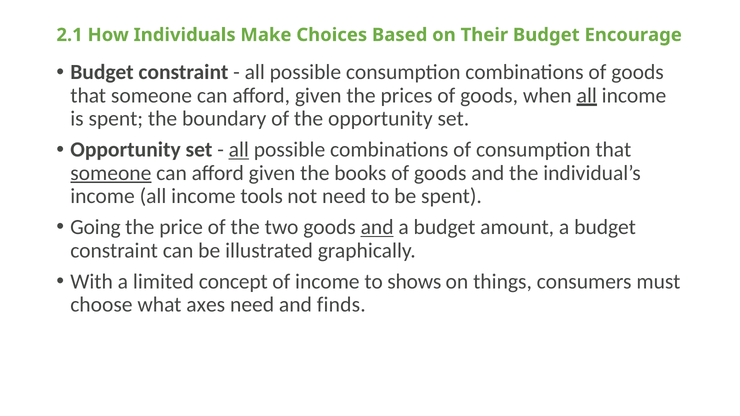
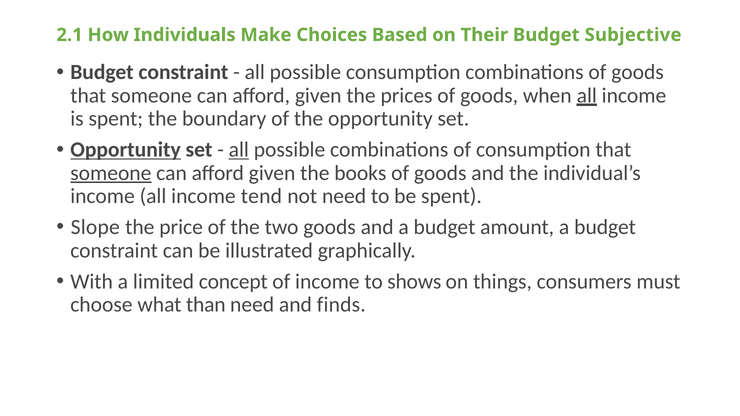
Encourage: Encourage -> Subjective (633, 35)
Opportunity underline: none -> present (126, 150)
tools: tools -> tend (261, 196)
Going: Going -> Slope (95, 227)
and underline: present -> none (377, 227)
axes: axes -> than (206, 305)
